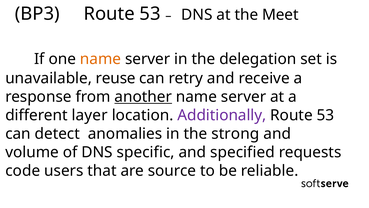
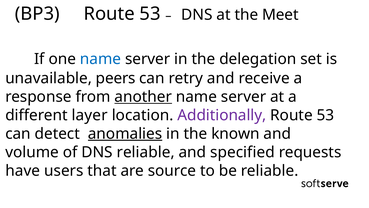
name colour: orange -> blue (100, 59)
reuse: reuse -> peers (116, 78)
anomalies underline: none -> present (125, 133)
strong: strong -> known (235, 133)
DNS specific: specific -> reliable (146, 152)
code: code -> have (23, 170)
